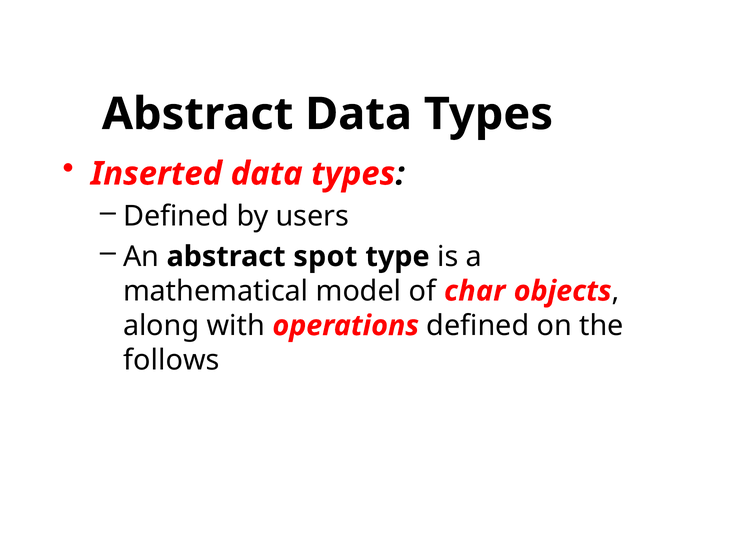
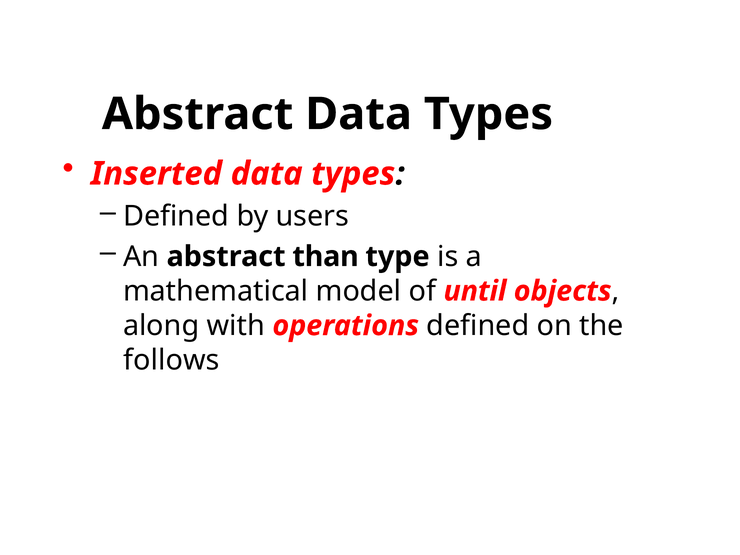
spot: spot -> than (326, 257)
char: char -> until (475, 291)
